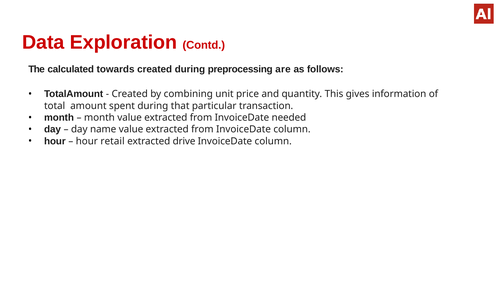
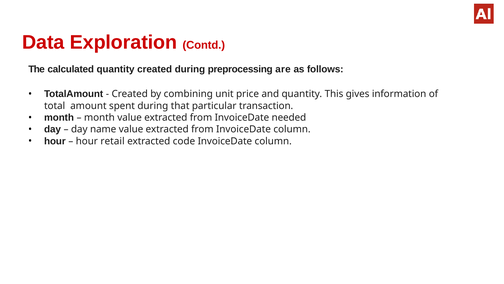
calculated towards: towards -> quantity (116, 69)
drive: drive -> code (184, 141)
